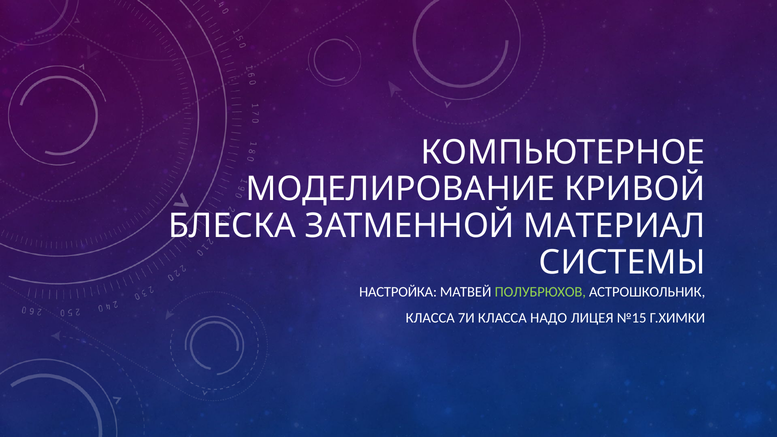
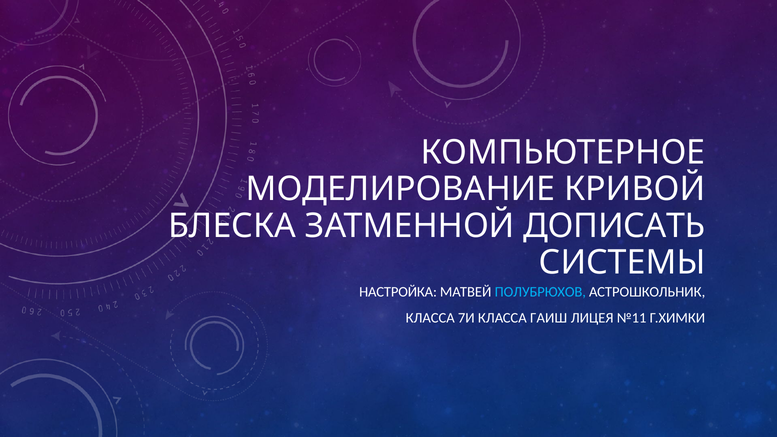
МАТЕРИАЛ: МАТЕРИАЛ -> ДОПИСАТЬ (614, 226)
ПОЛУБРЮХОВ colour: light green -> light blue (540, 292)
НАДО: НАДО -> ГАИШ (549, 318)
№15: №15 -> №11 (632, 318)
